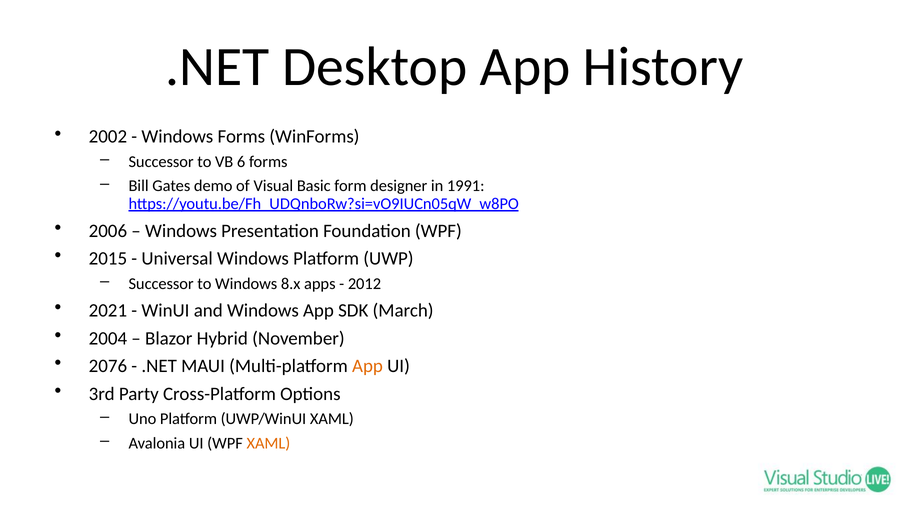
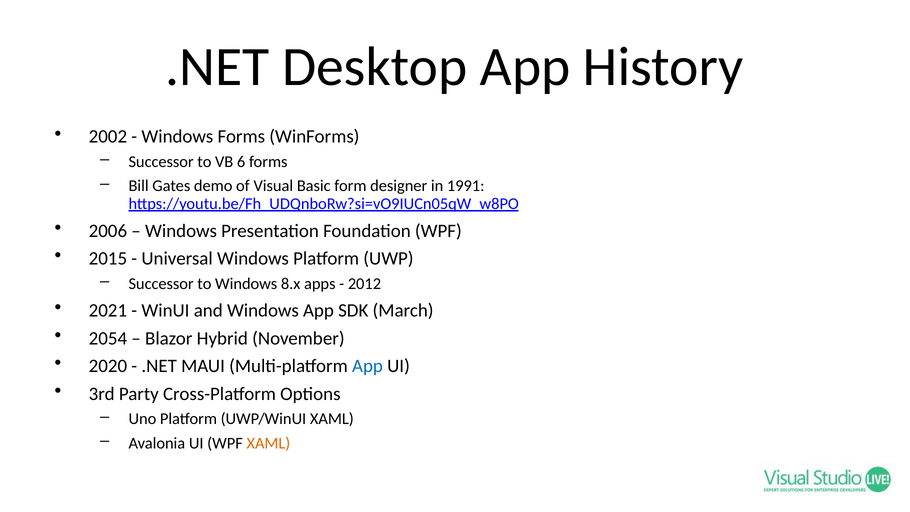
2004: 2004 -> 2054 (108, 338)
2076: 2076 -> 2020 (108, 366)
App colour: orange -> blue (368, 366)
